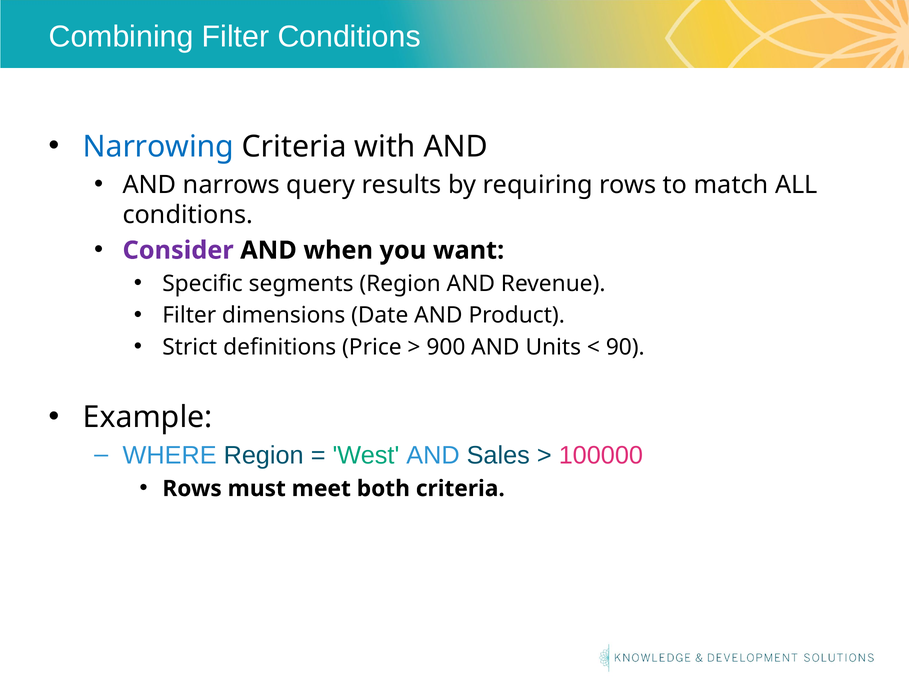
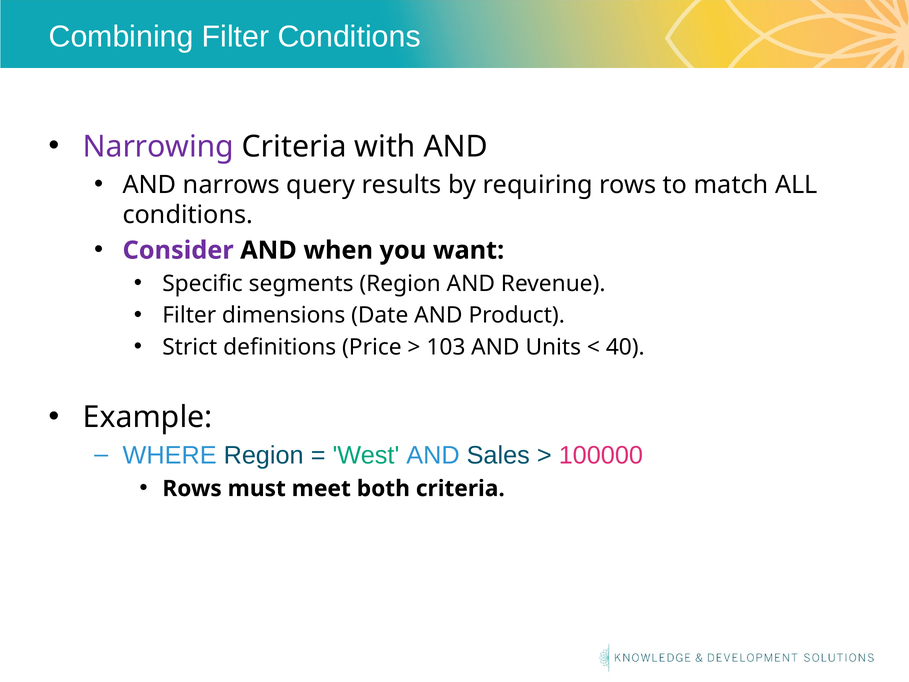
Narrowing colour: blue -> purple (158, 147)
900: 900 -> 103 (446, 347)
90: 90 -> 40 (625, 347)
